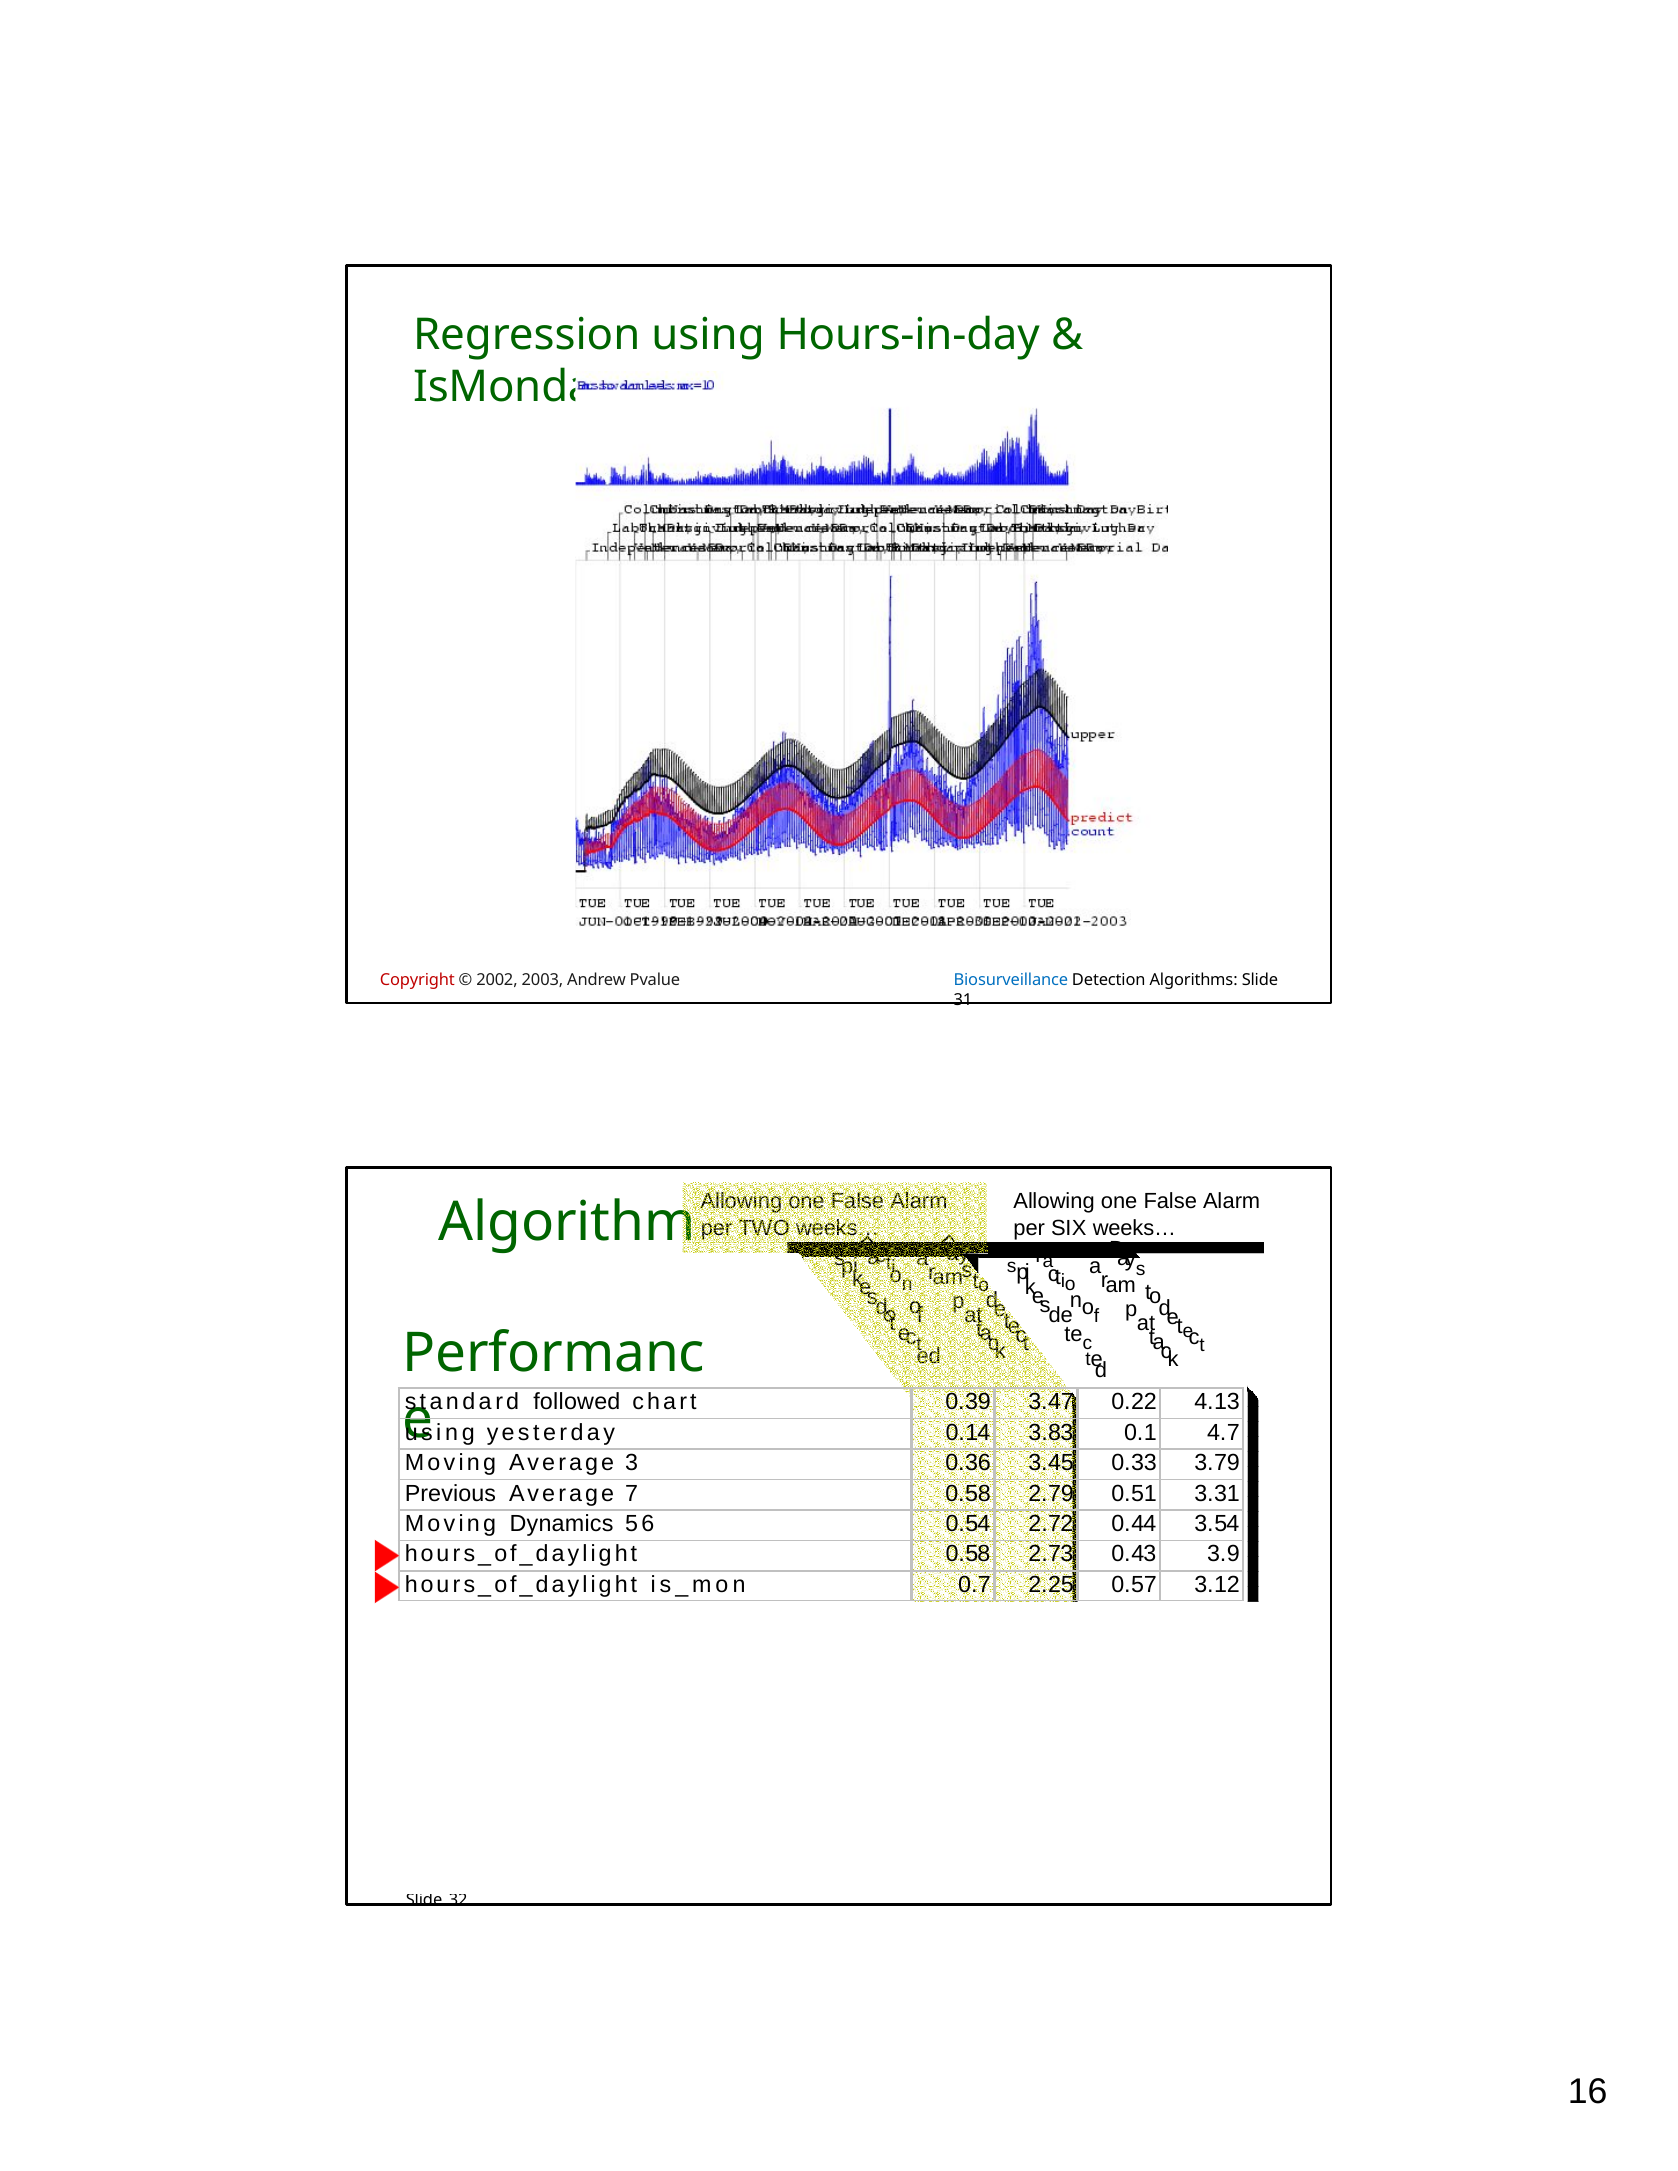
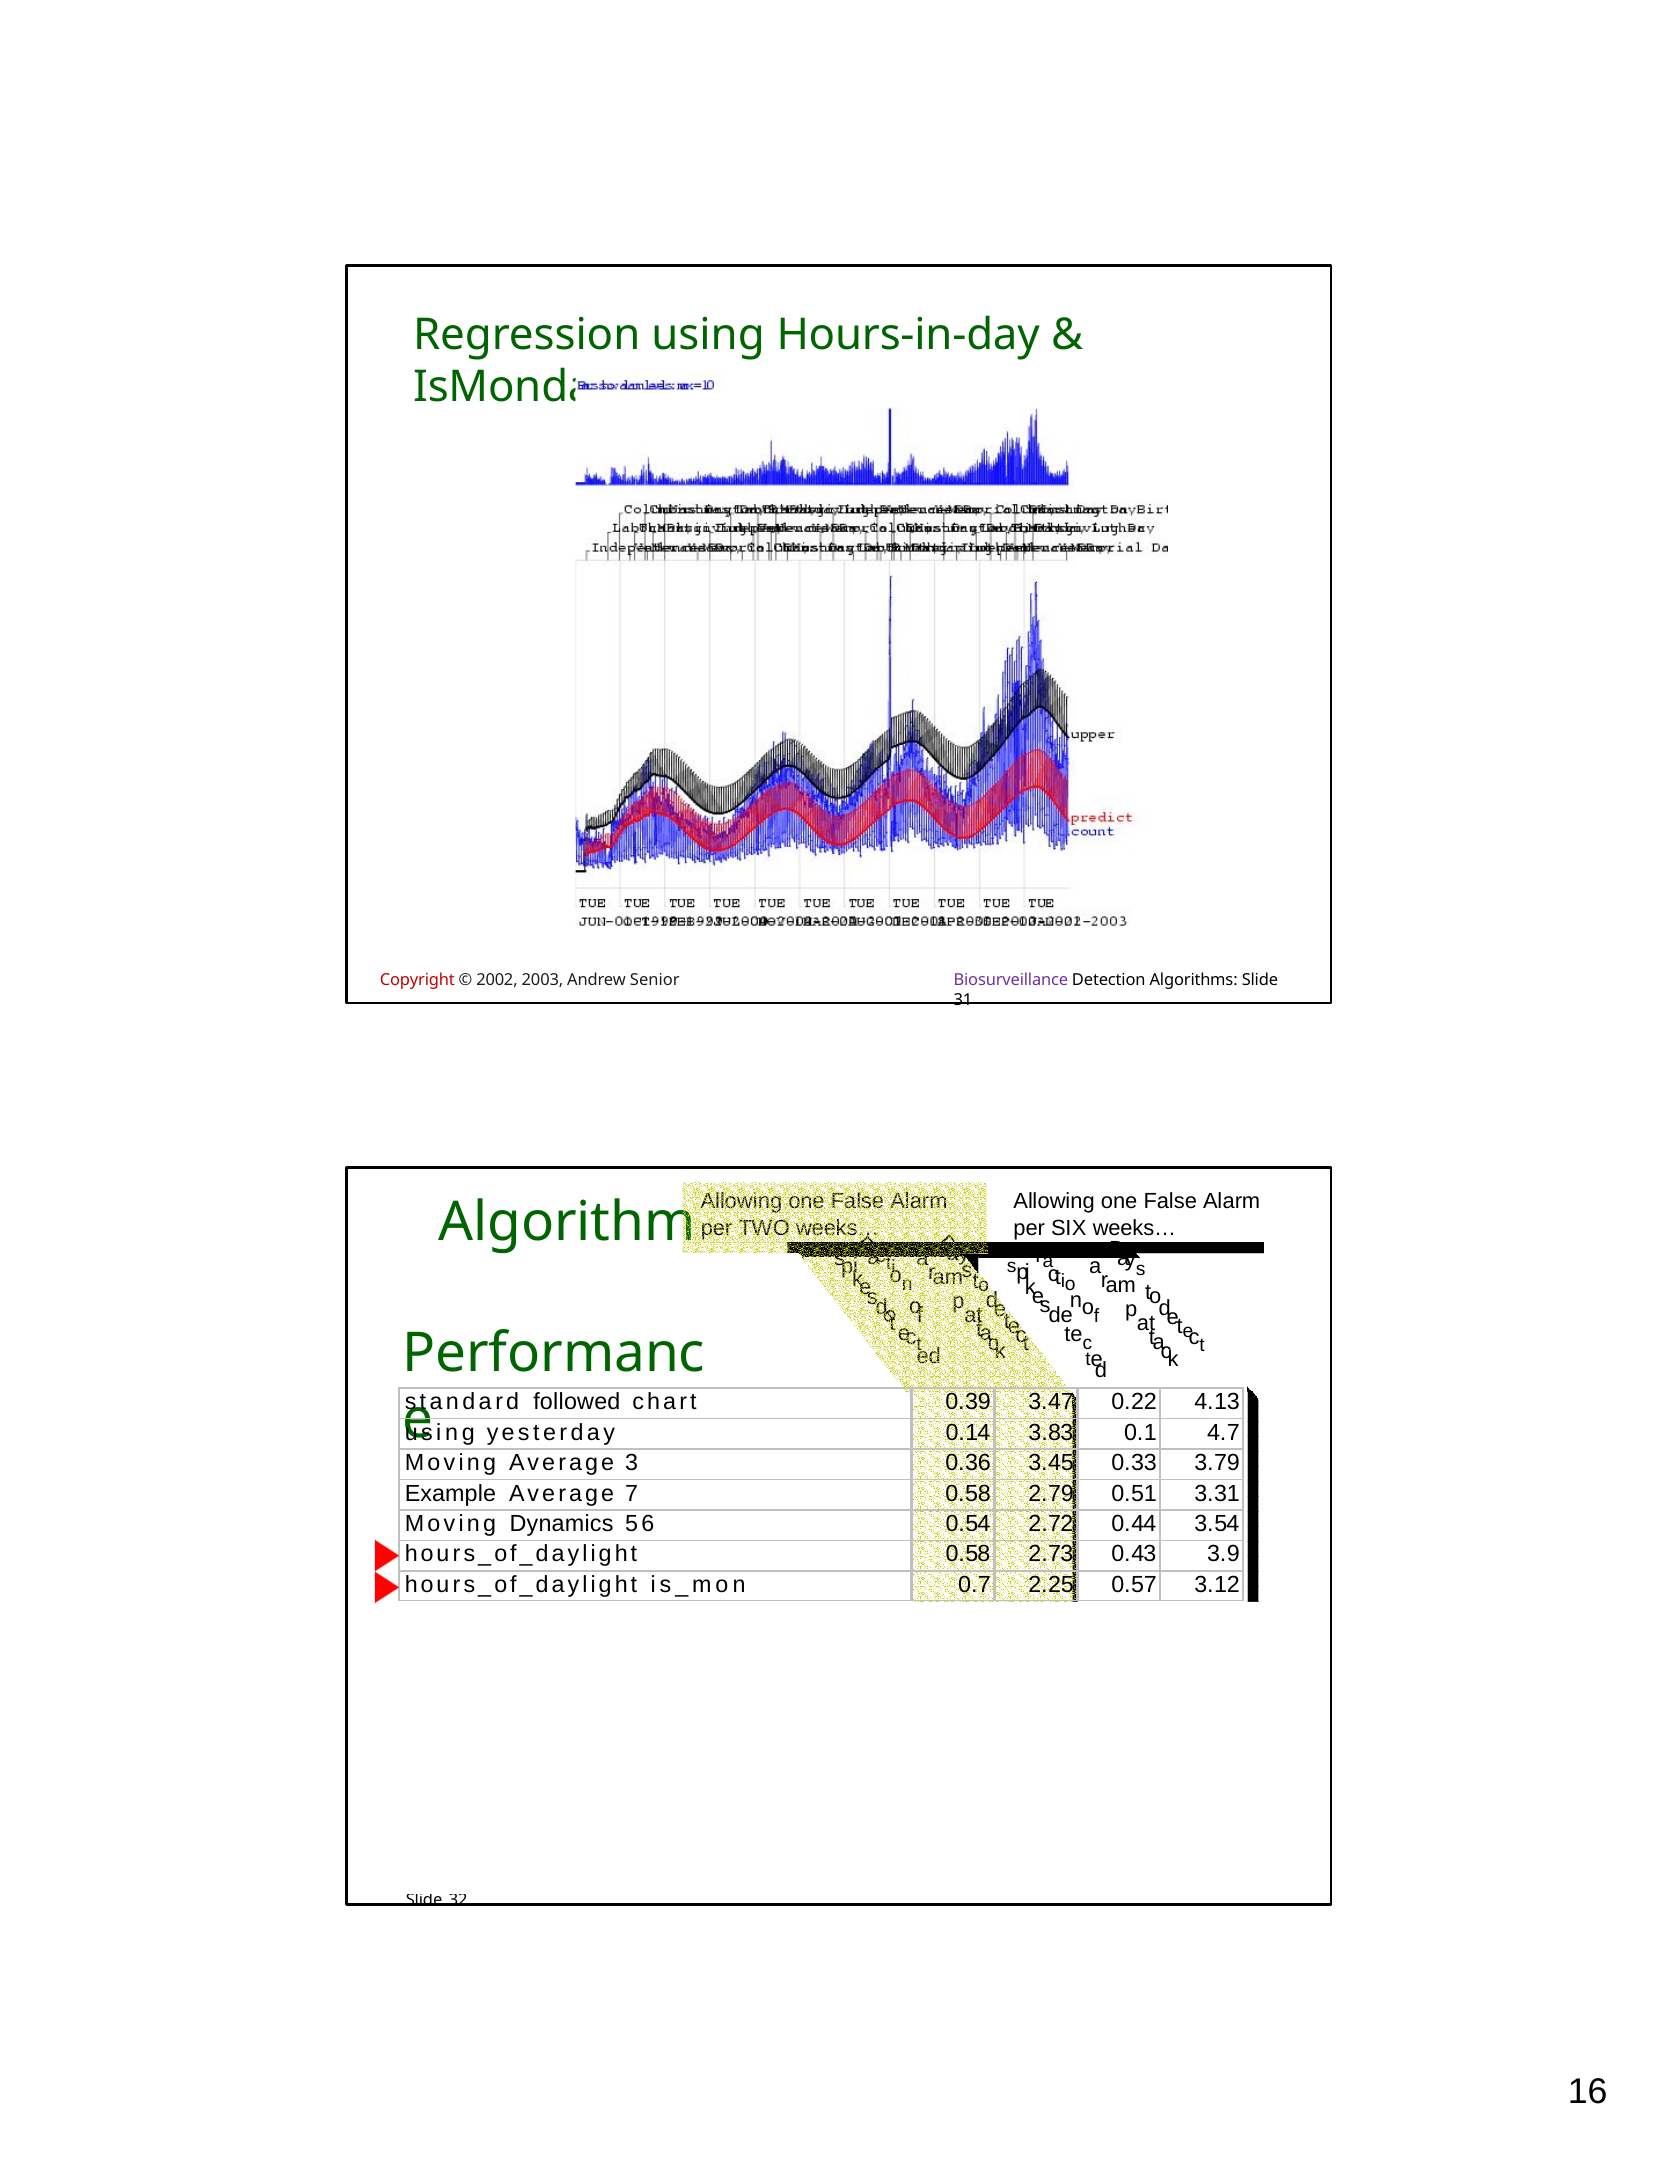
Pvalue: Pvalue -> Senior (655, 980)
Biosurveillance colour: blue -> purple (1011, 980)
Previous: Previous -> Example (450, 1494)
